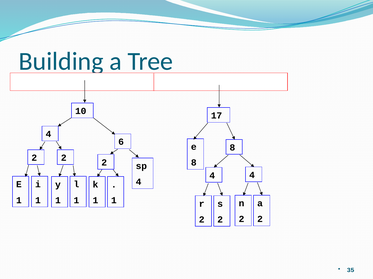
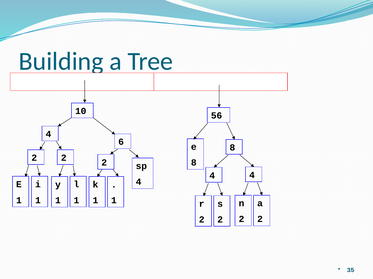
17: 17 -> 56 (217, 116)
